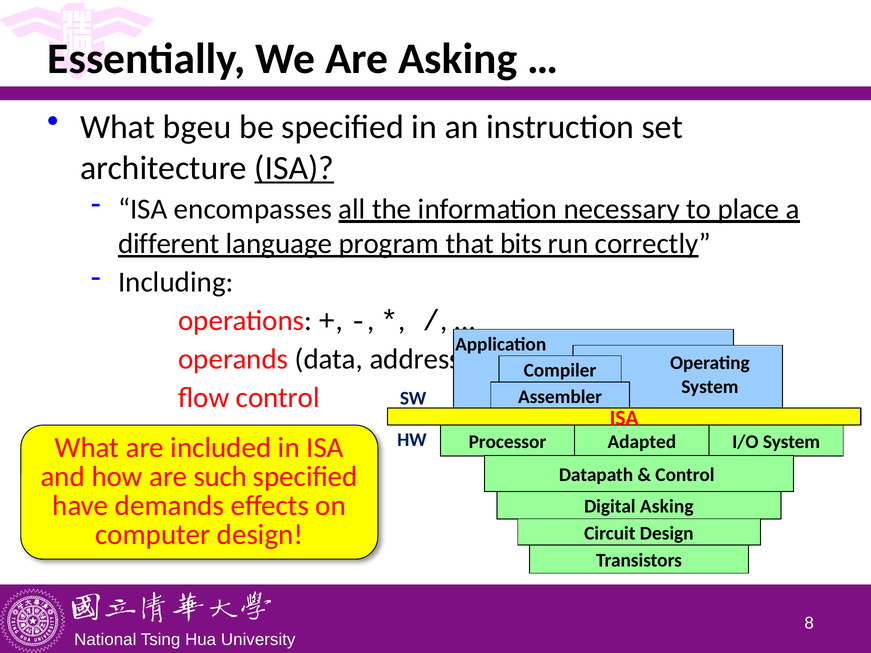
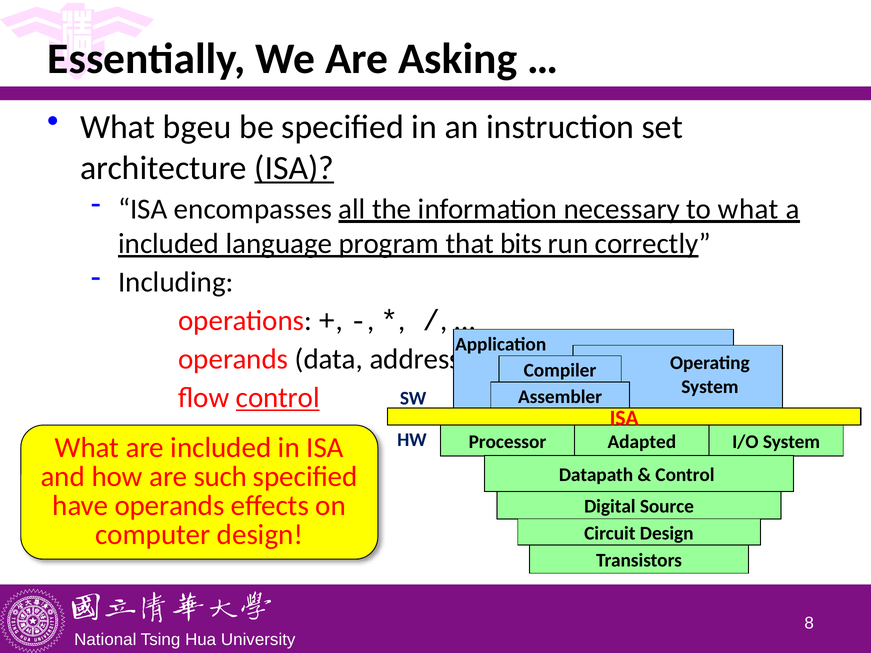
to place: place -> what (748, 209)
different: different -> included (169, 244)
control underline: none -> present (278, 398)
have demands: demands -> operands (170, 506)
Digital Asking: Asking -> Source (667, 507)
